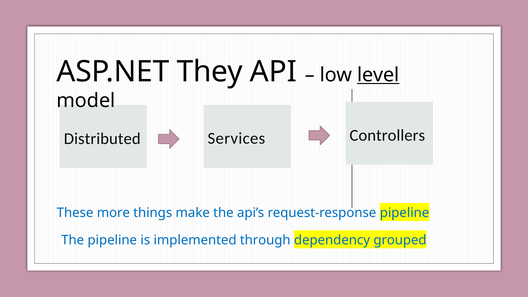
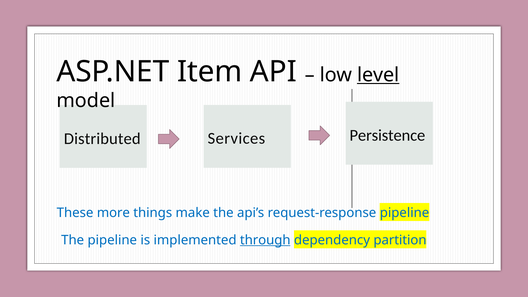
They: They -> Item (210, 72)
Controllers: Controllers -> Persistence (387, 135)
through underline: none -> present (265, 240)
grouped: grouped -> partition (400, 240)
